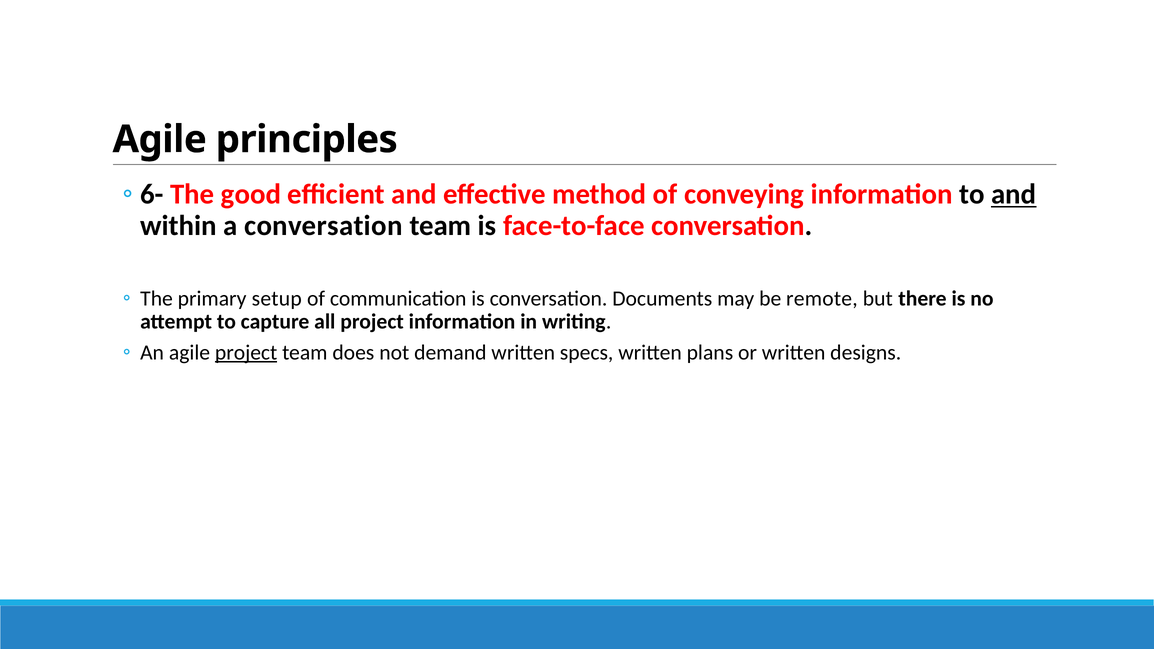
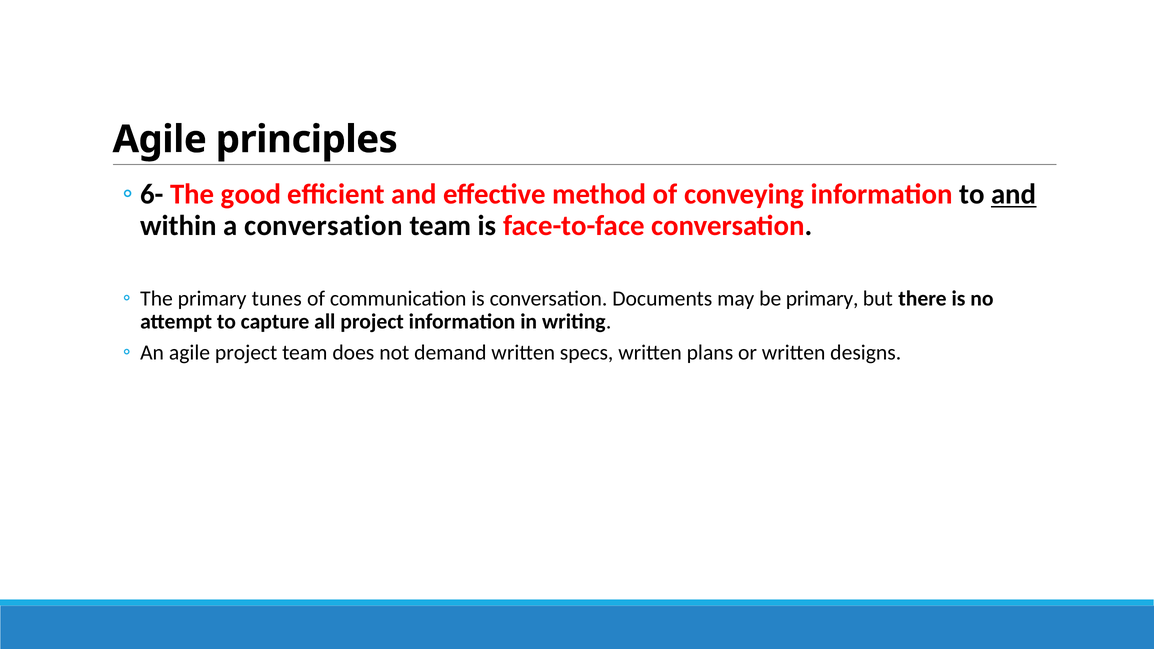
setup: setup -> tunes (277, 298)
be remote: remote -> primary (822, 298)
project underline: present -> none (246, 352)
